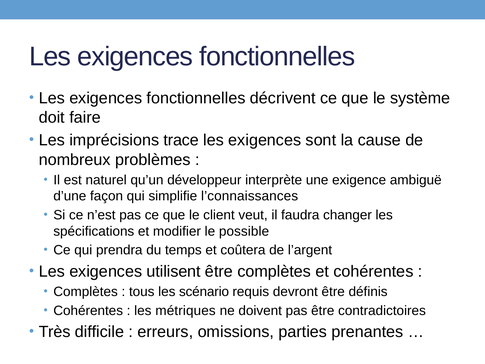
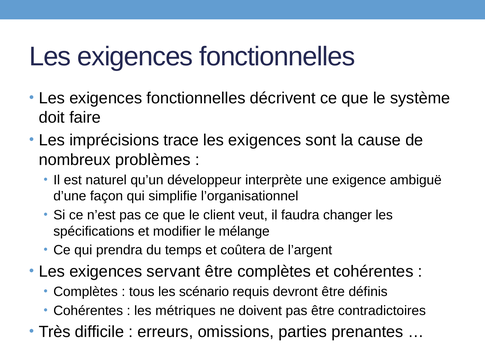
l’connaissances: l’connaissances -> l’organisationnel (250, 196)
possible: possible -> mélange (244, 231)
utilisent: utilisent -> servant (174, 271)
